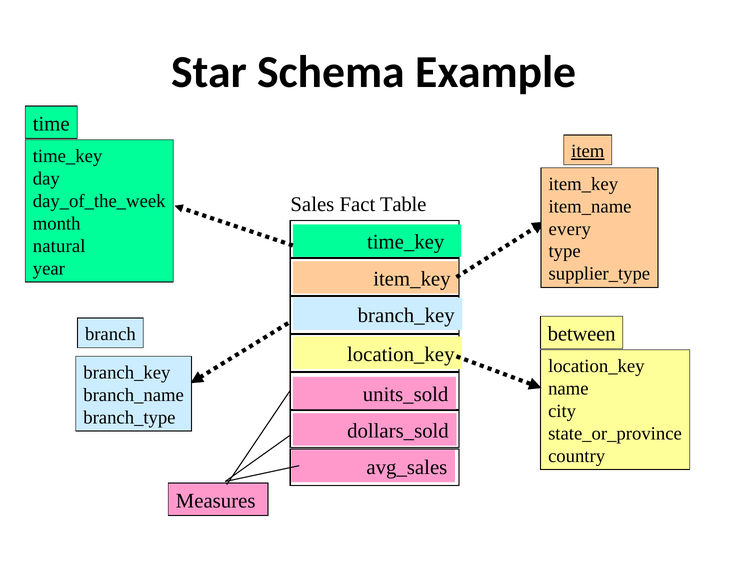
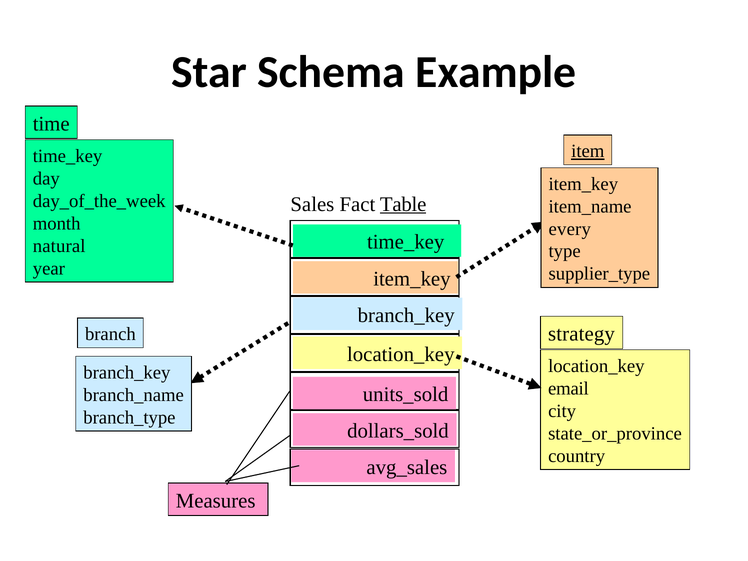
Table underline: none -> present (403, 204)
between: between -> strategy (581, 334)
name: name -> email (568, 389)
